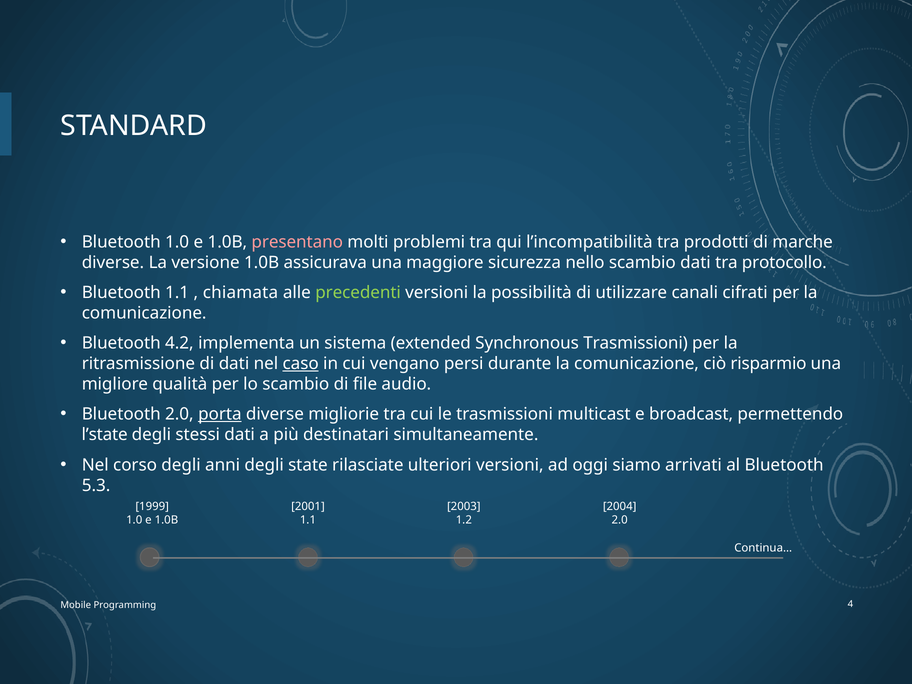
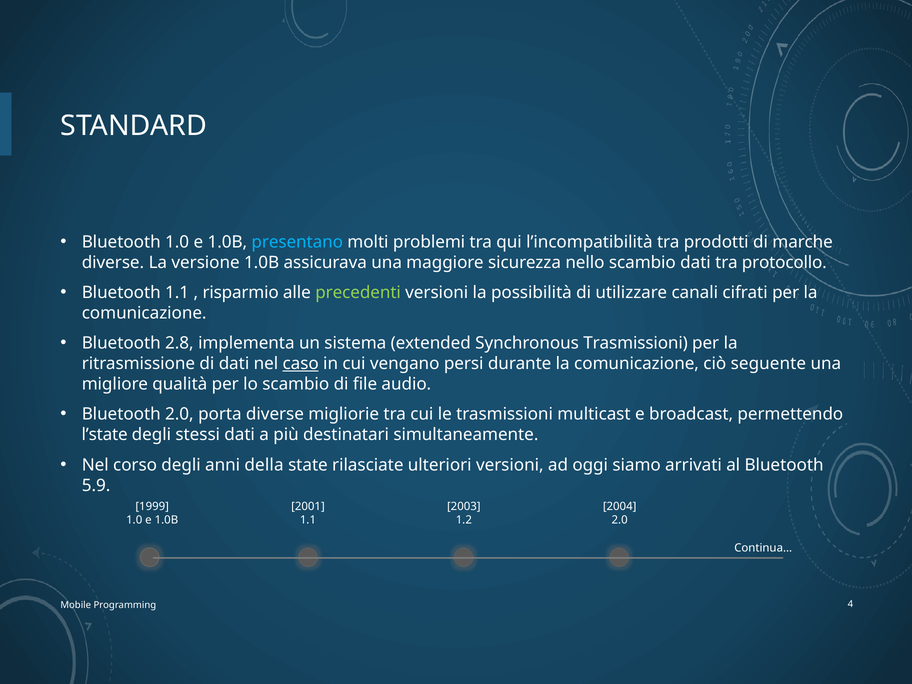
presentano colour: pink -> light blue (297, 242)
chiamata: chiamata -> risparmio (241, 293)
4.2: 4.2 -> 2.8 (179, 343)
risparmio: risparmio -> seguente (768, 364)
porta underline: present -> none (220, 414)
anni degli: degli -> della (264, 465)
5.3: 5.3 -> 5.9 (96, 485)
